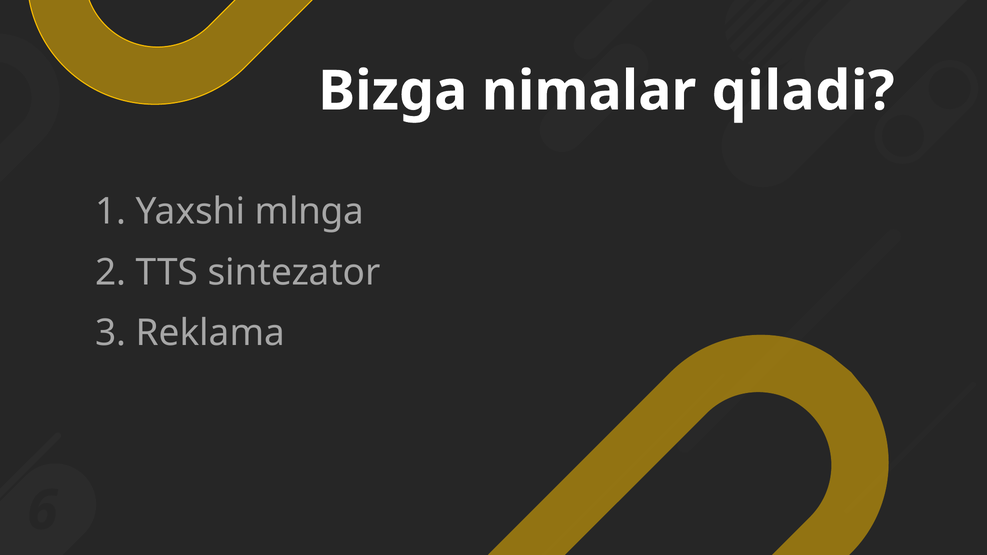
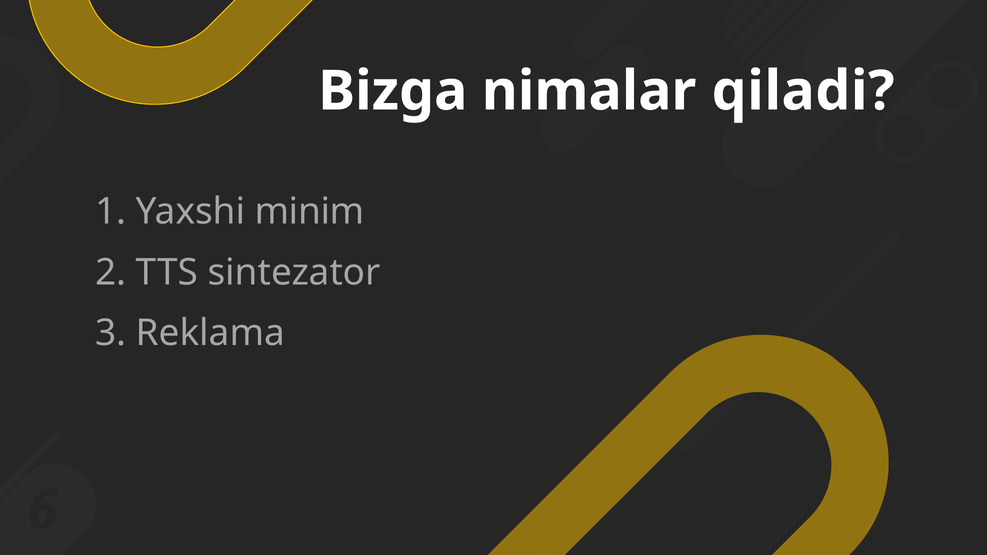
mlnga: mlnga -> minim (309, 212)
